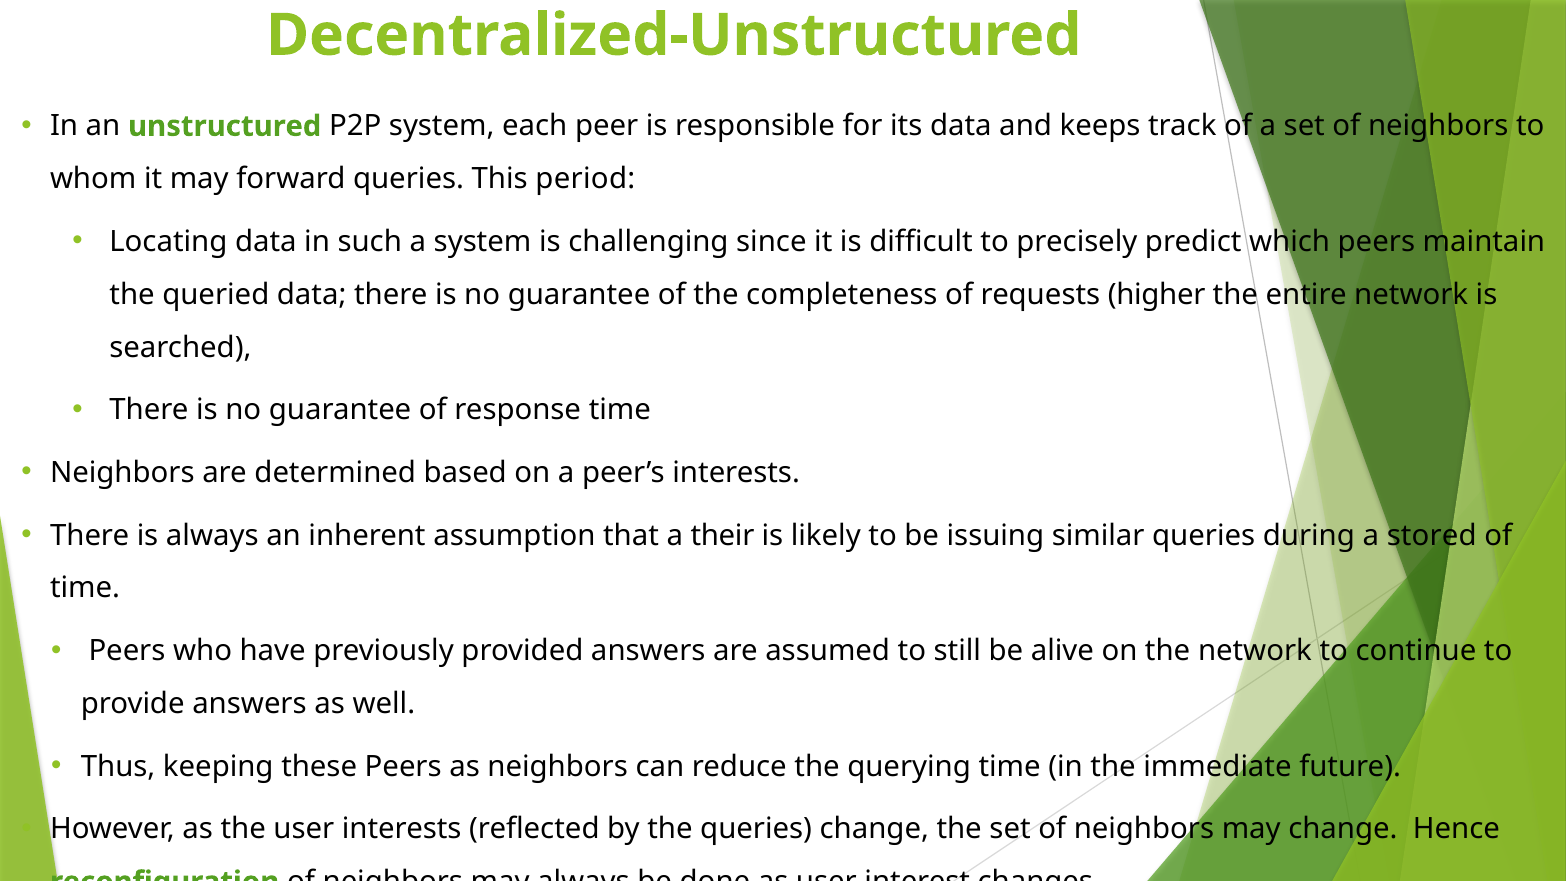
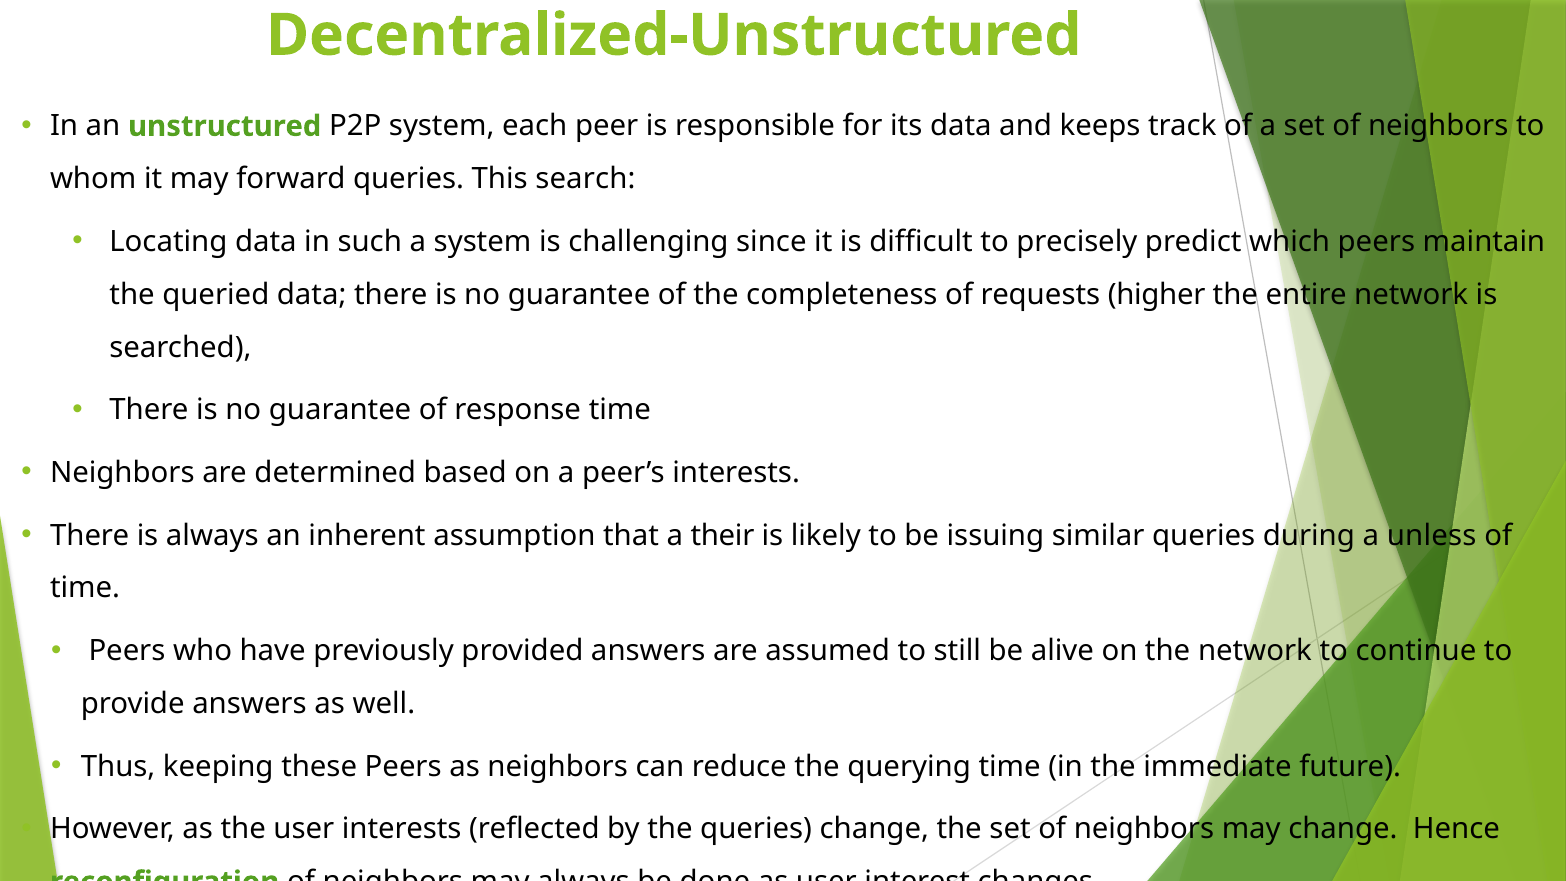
period: period -> search (585, 179)
stored: stored -> unless (1432, 535)
